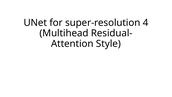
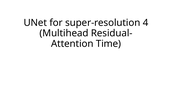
Style: Style -> Time (108, 44)
